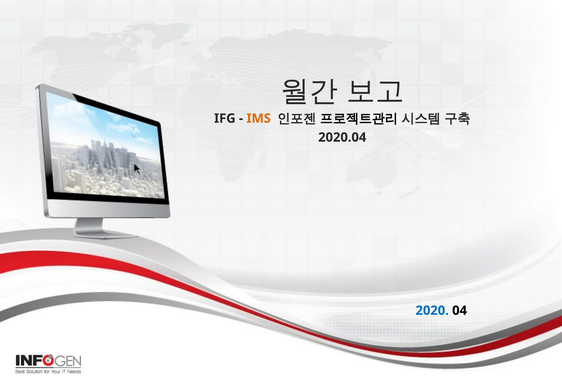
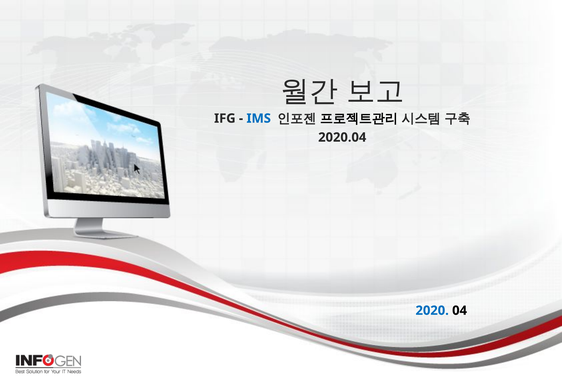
IMS colour: orange -> blue (259, 118)
